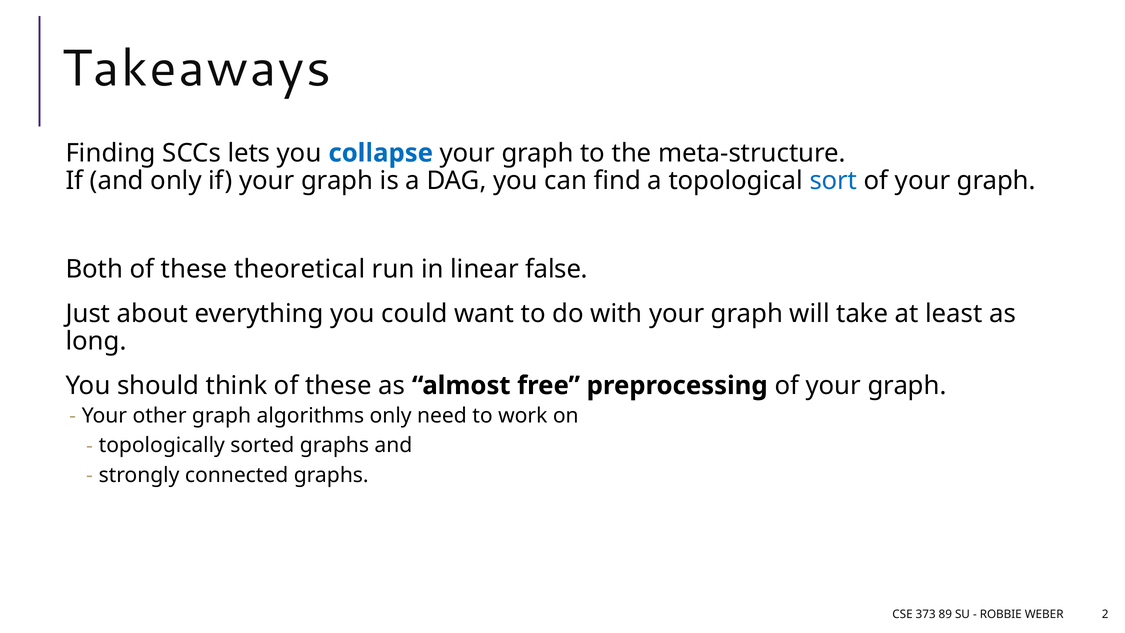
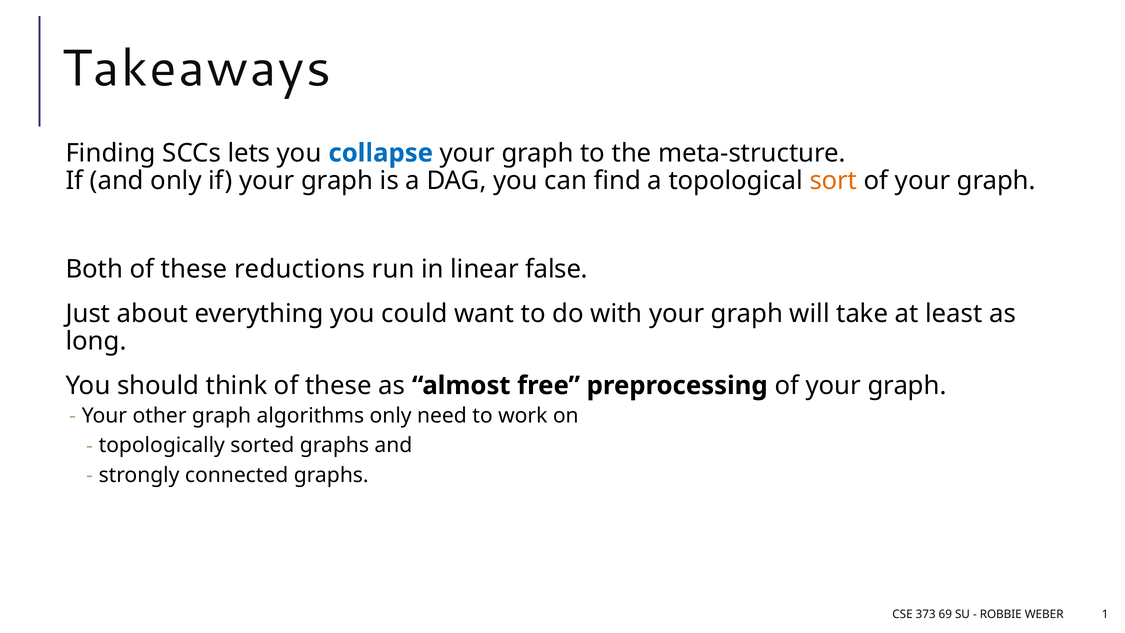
sort colour: blue -> orange (833, 181)
theoretical: theoretical -> reductions (300, 269)
89: 89 -> 69 (945, 614)
2: 2 -> 1 (1105, 614)
